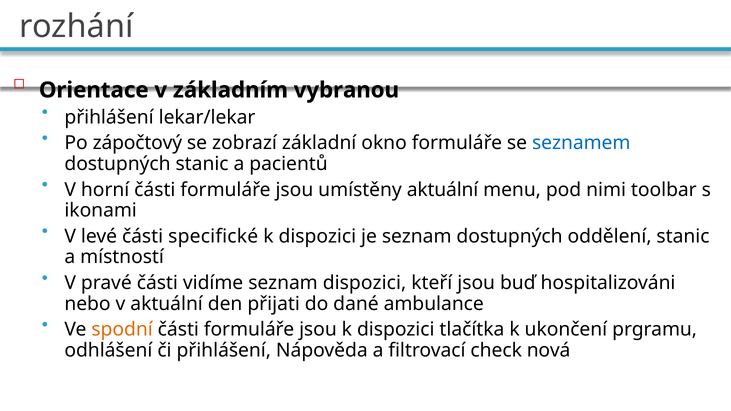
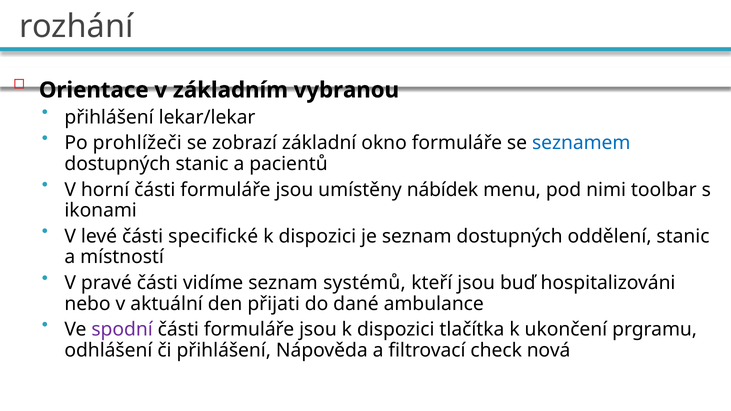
zápočtový: zápočtový -> prohlížeči (137, 143)
umístěny aktuální: aktuální -> nábídek (443, 190)
seznam dispozici: dispozici -> systémů (364, 283)
spodní colour: orange -> purple (122, 330)
